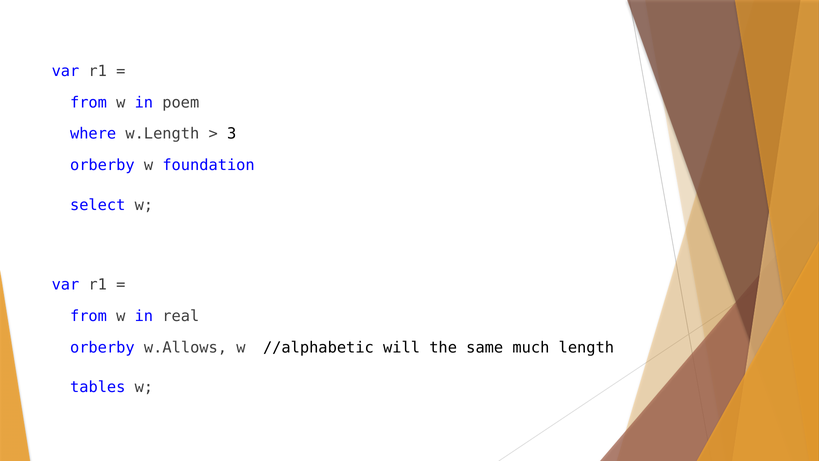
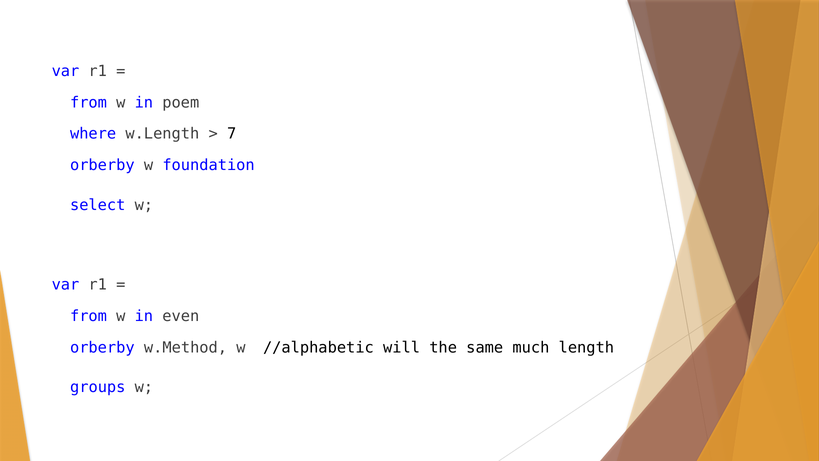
3: 3 -> 7 (232, 134)
real: real -> even (181, 316)
w.Allows: w.Allows -> w.Method (186, 347)
tables: tables -> groups (98, 387)
